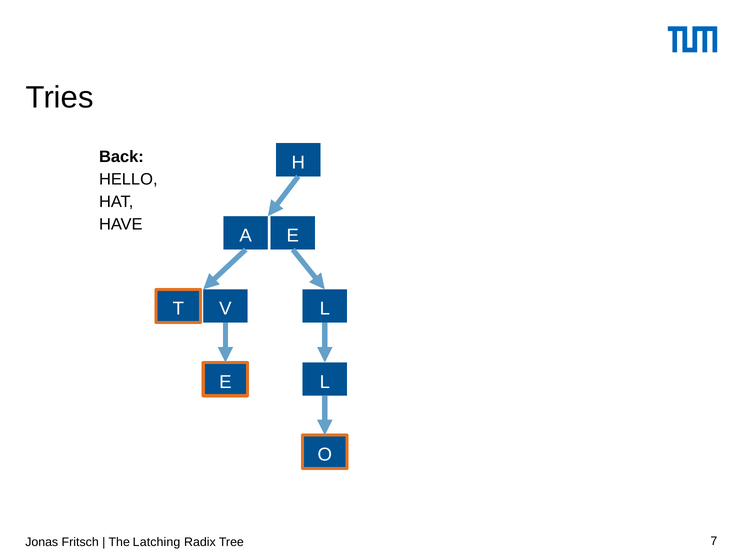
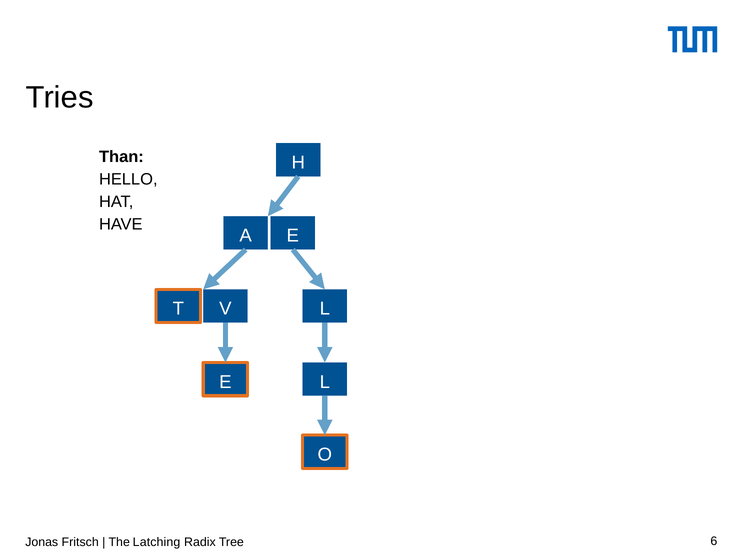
Back: Back -> Than (121, 157)
7: 7 -> 6 (714, 542)
